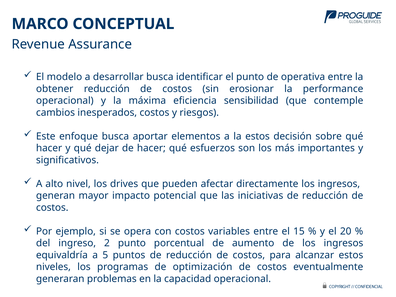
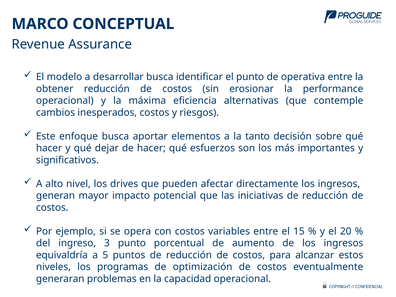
sensibilidad: sensibilidad -> alternativas (251, 101)
la estos: estos -> tanto (258, 136)
2: 2 -> 3 (107, 243)
